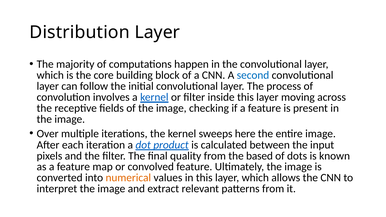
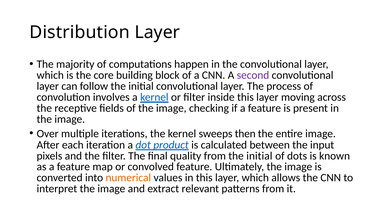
second colour: blue -> purple (253, 75)
here: here -> then (245, 134)
from the based: based -> initial (259, 156)
